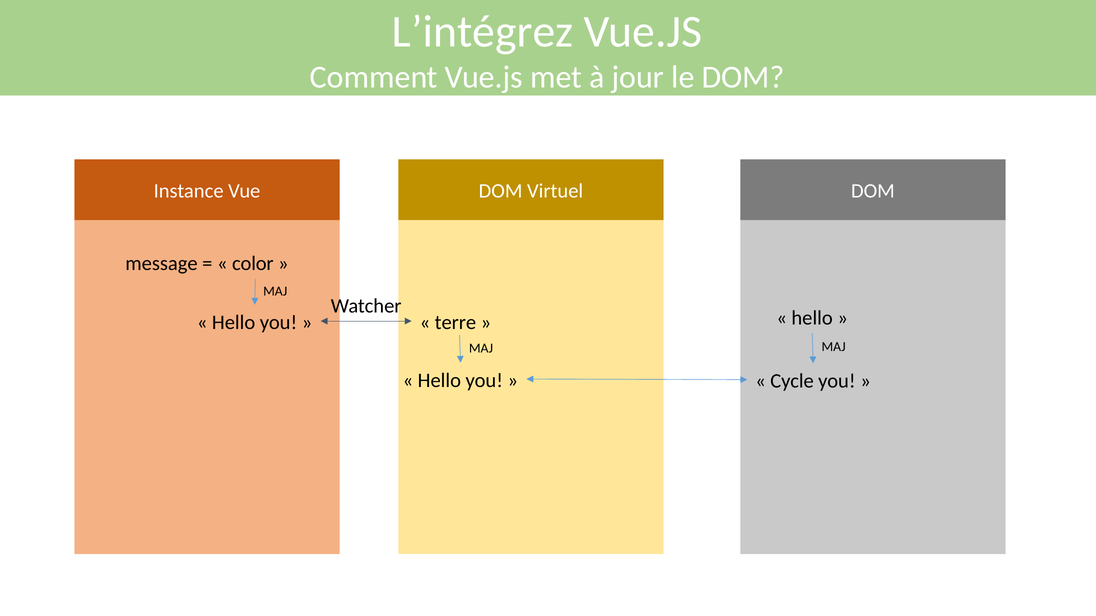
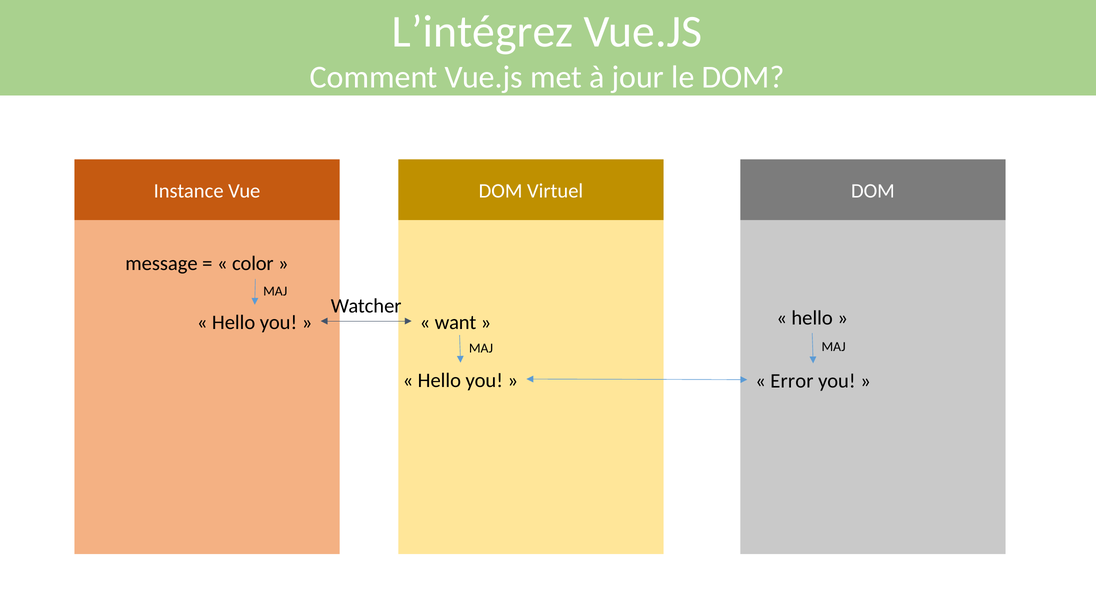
terre: terre -> want (455, 323)
Cycle: Cycle -> Error (792, 381)
